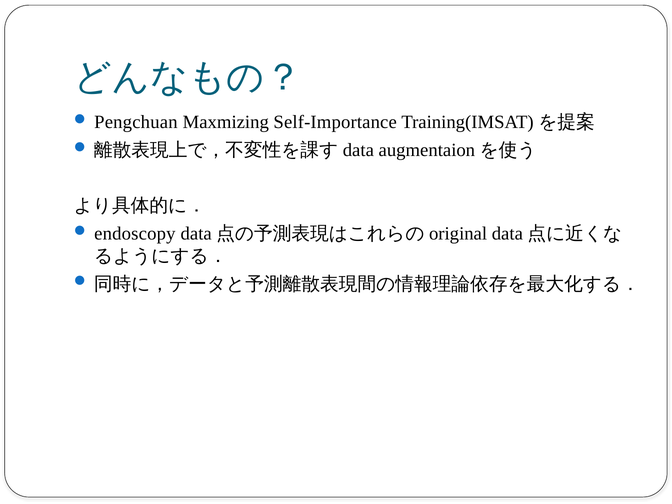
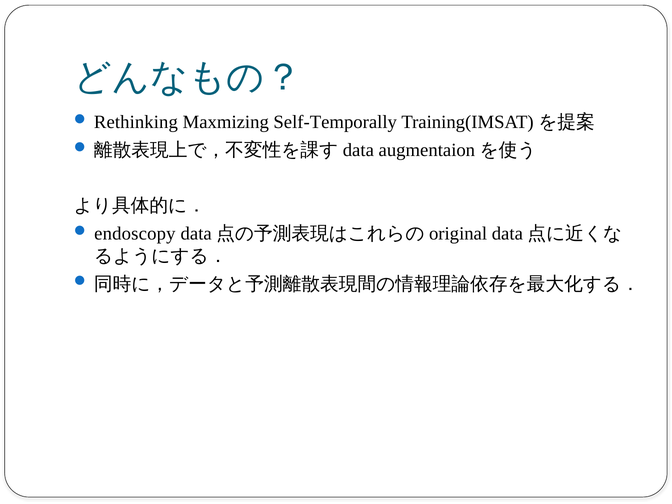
Pengchuan: Pengchuan -> Rethinking (136, 122)
Self-Importance: Self-Importance -> Self-Temporally (335, 122)
